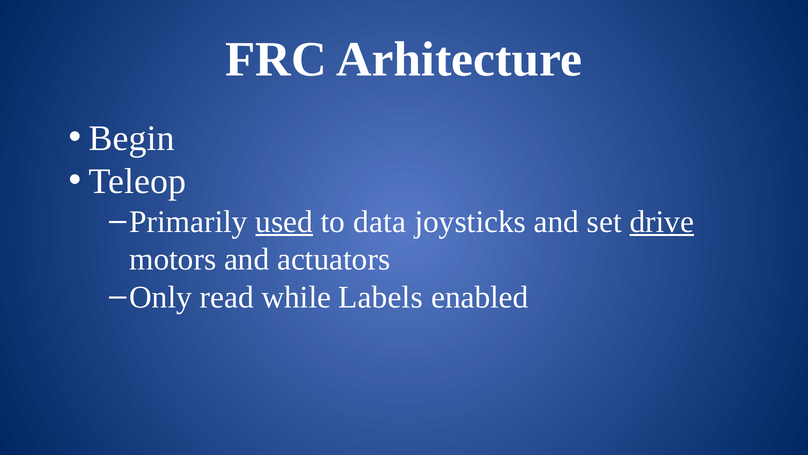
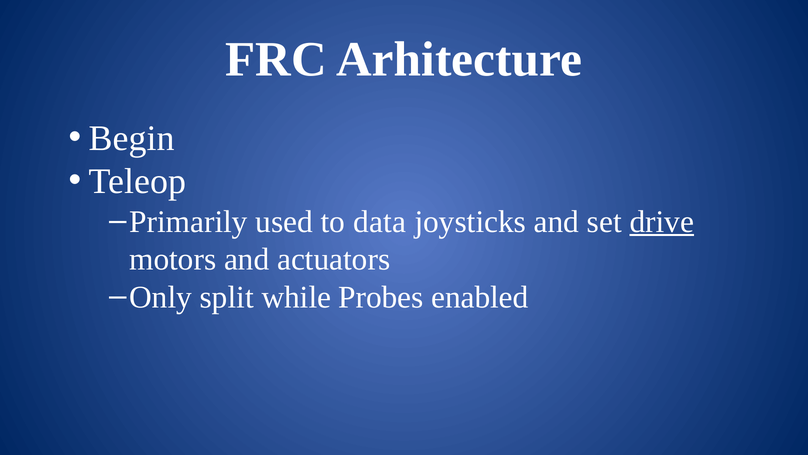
used underline: present -> none (284, 221)
read: read -> split (227, 297)
Labels: Labels -> Probes (381, 297)
